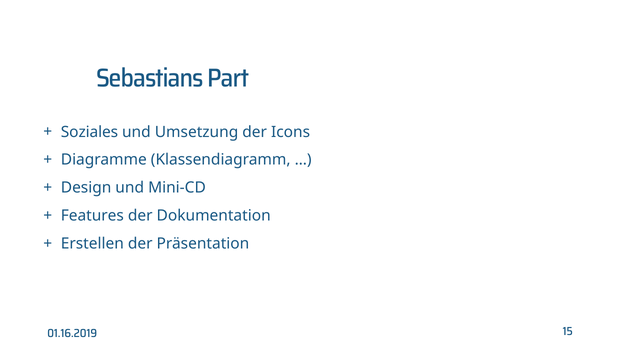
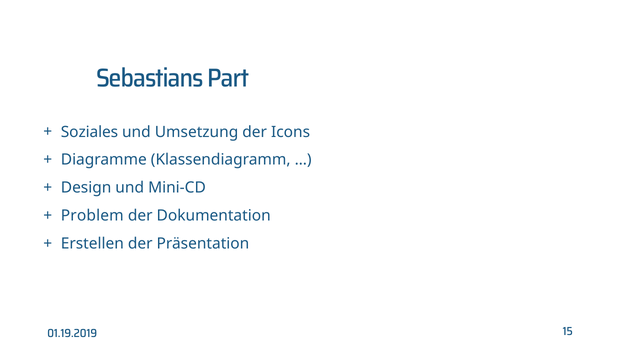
Features: Features -> Problem (92, 215)
01.16.2019: 01.16.2019 -> 01.19.2019 (72, 333)
